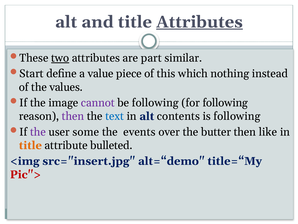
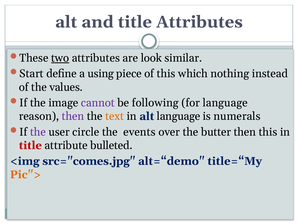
Attributes underline: present -> none (199, 22)
part: part -> look (151, 58)
value: value -> using (101, 74)
for following: following -> language (225, 103)
text colour: blue -> orange (115, 116)
alt contents: contents -> language (179, 116)
is following: following -> numerals (237, 116)
some: some -> circle (86, 132)
then like: like -> this (268, 132)
title colour: orange -> red (30, 145)
src="insert.jpg: src="insert.jpg -> src="comes.jpg (89, 161)
Pic"> colour: red -> orange (26, 174)
